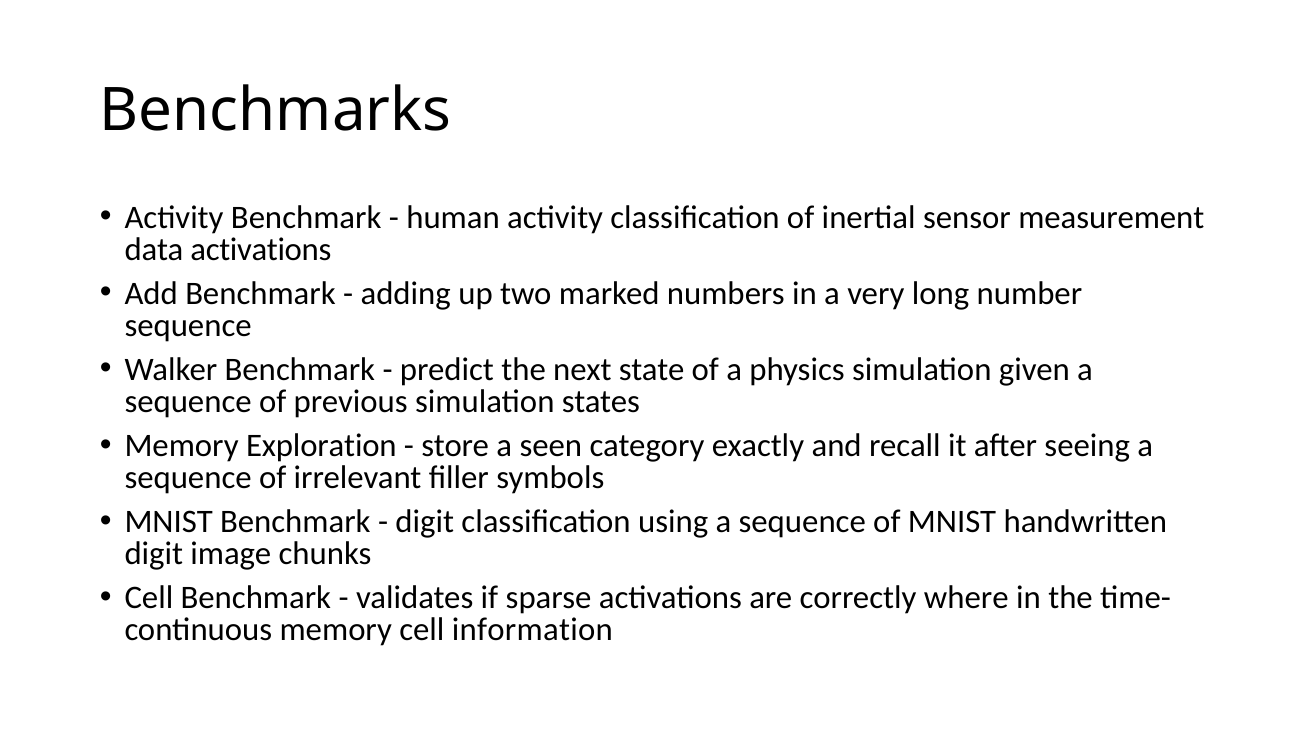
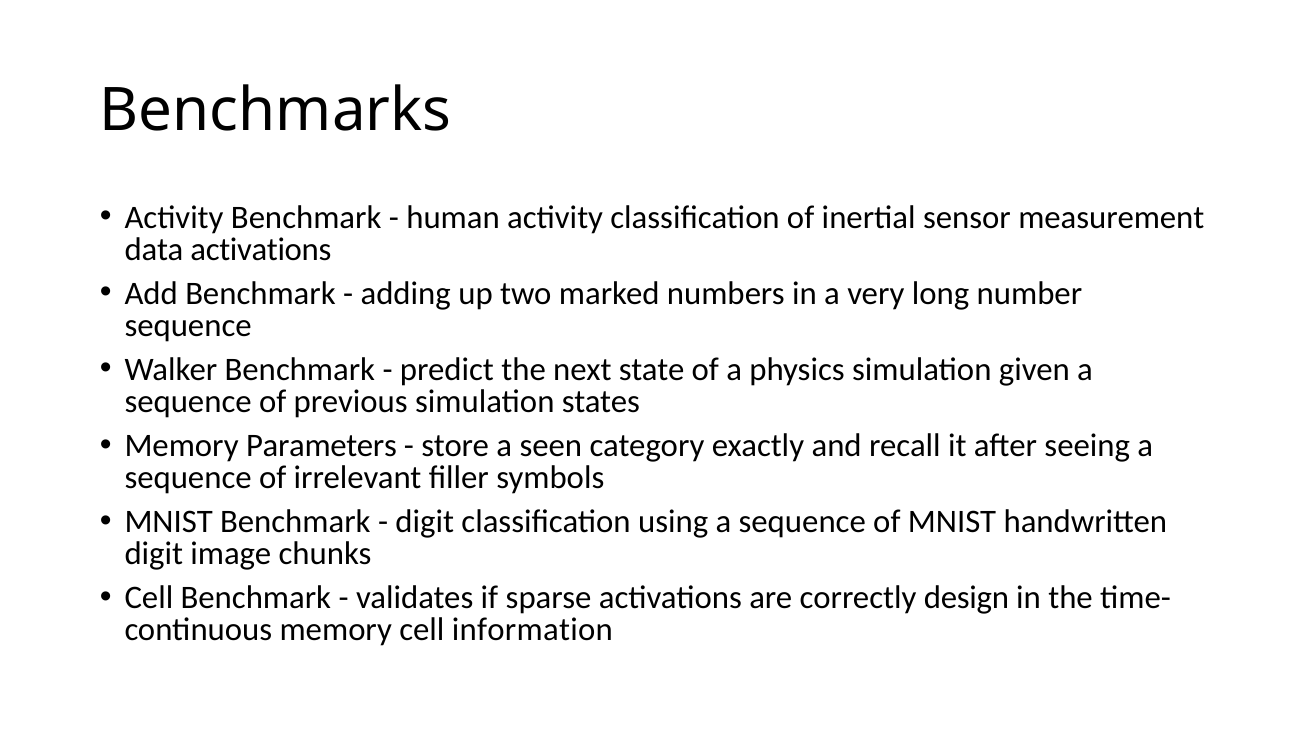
Exploration: Exploration -> Parameters (321, 446)
where: where -> design (966, 598)
